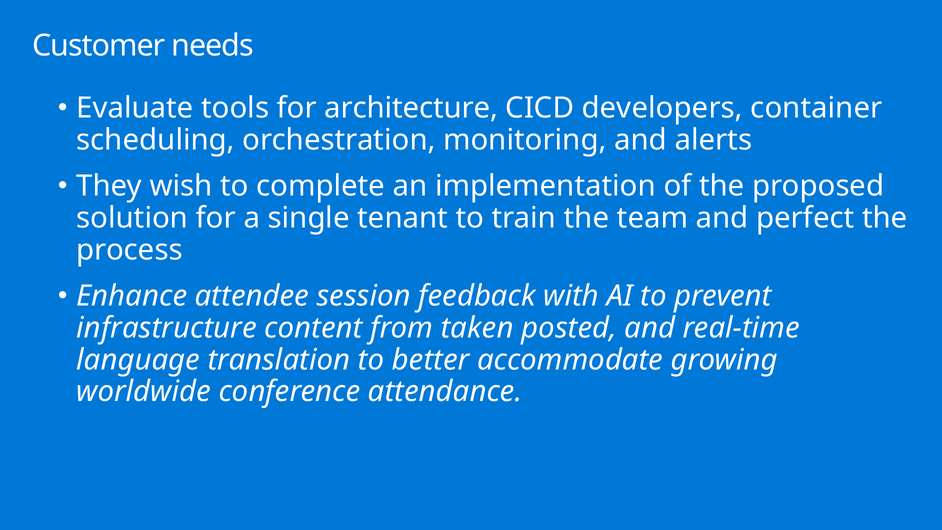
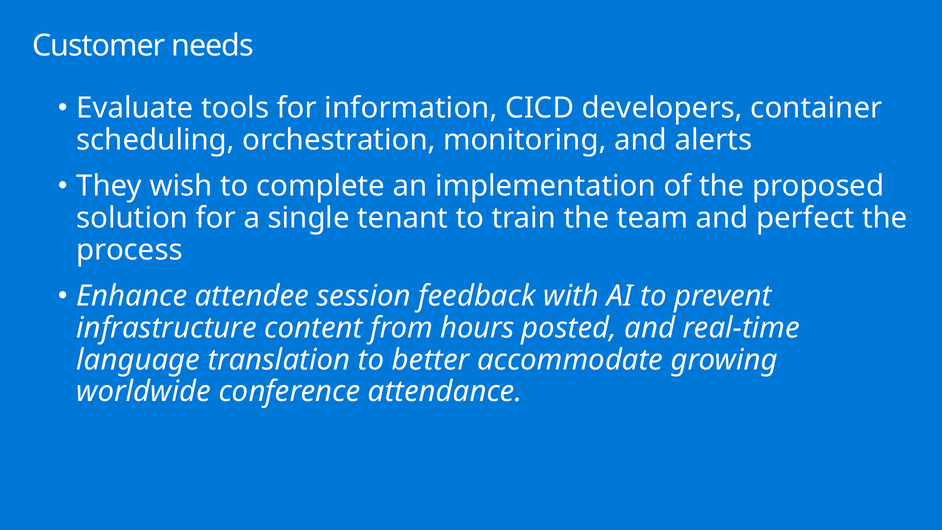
architecture: architecture -> information (411, 108)
taken: taken -> hours (477, 328)
